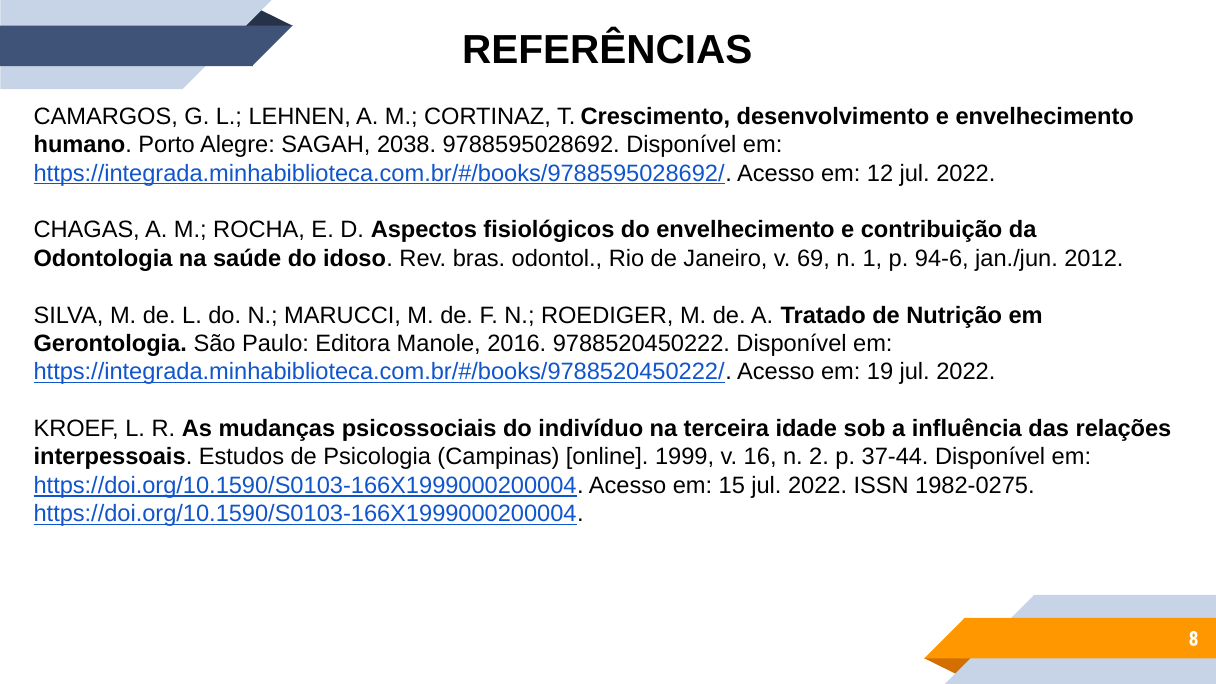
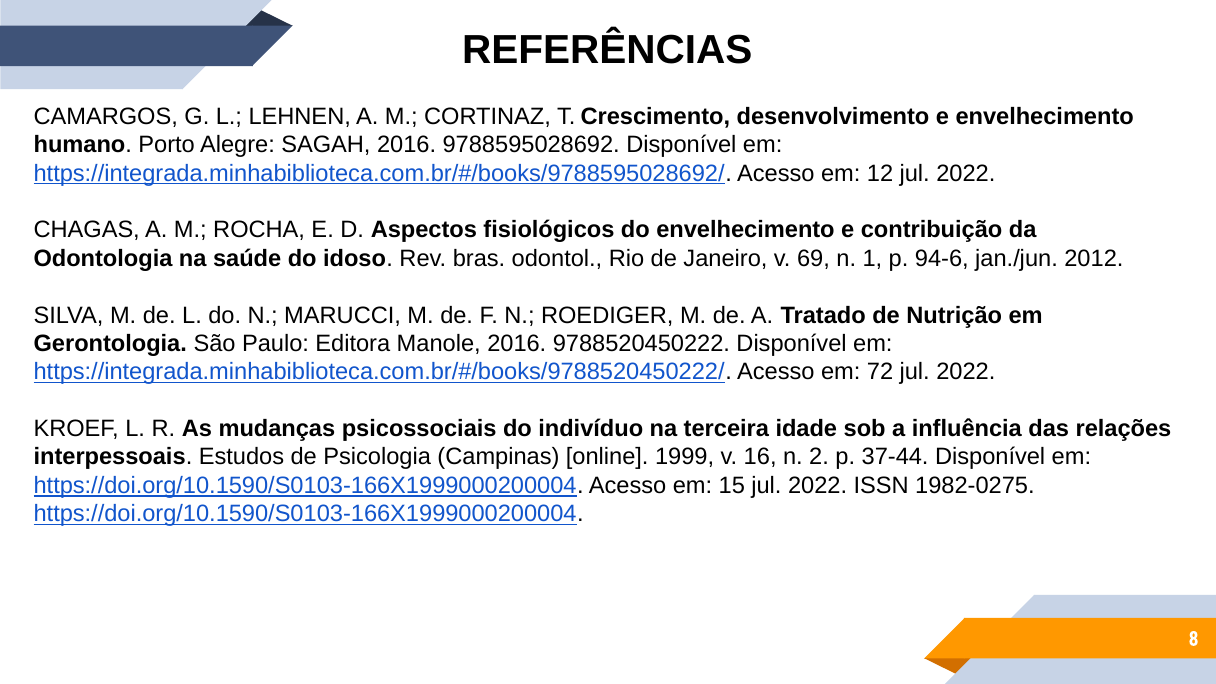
SAGAH 2038: 2038 -> 2016 (407, 145)
19: 19 -> 72 (880, 372)
